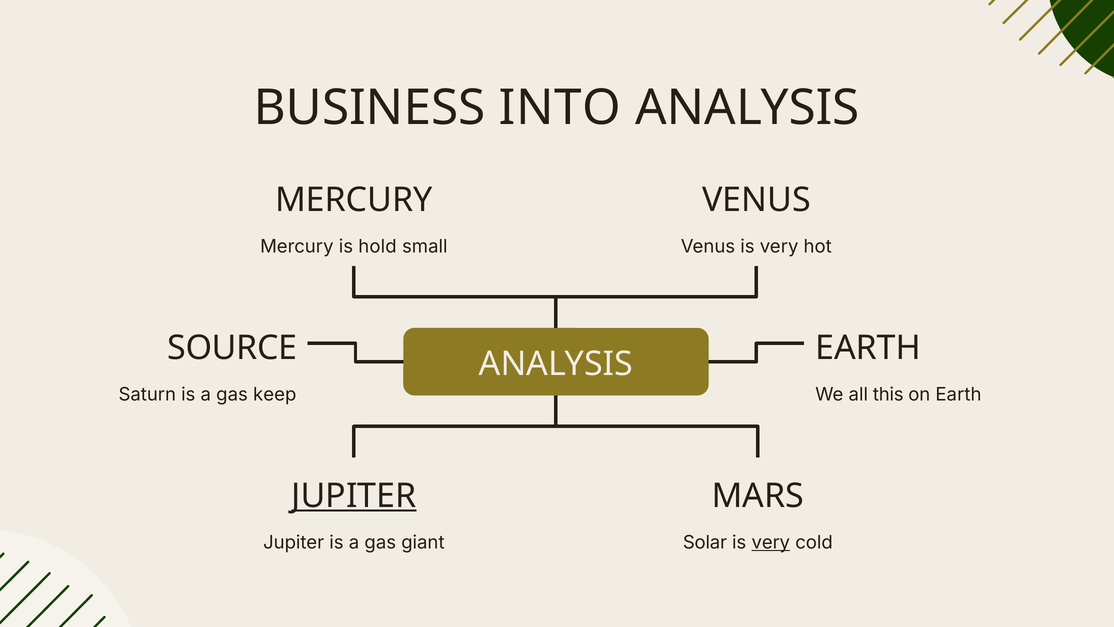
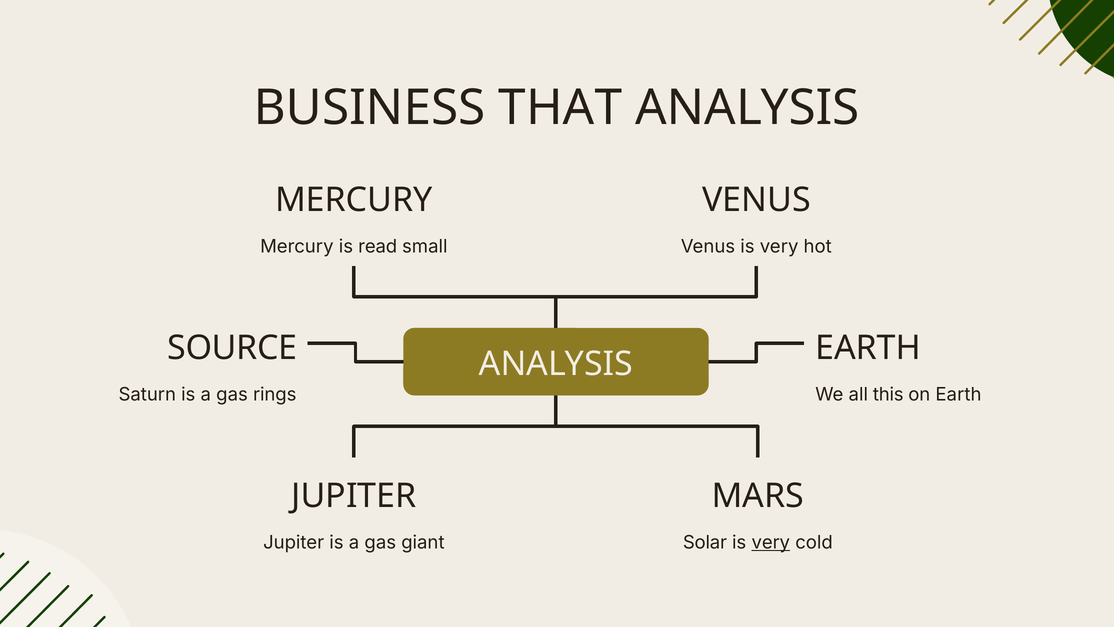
INTO: INTO -> THAT (560, 108)
hold: hold -> read (378, 247)
keep: keep -> rings (275, 394)
JUPITER underline: present -> none (354, 496)
